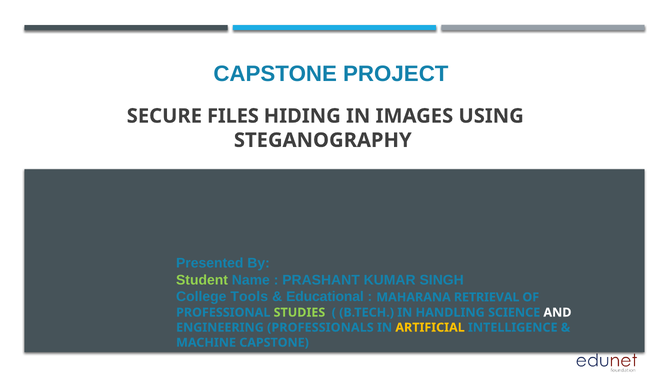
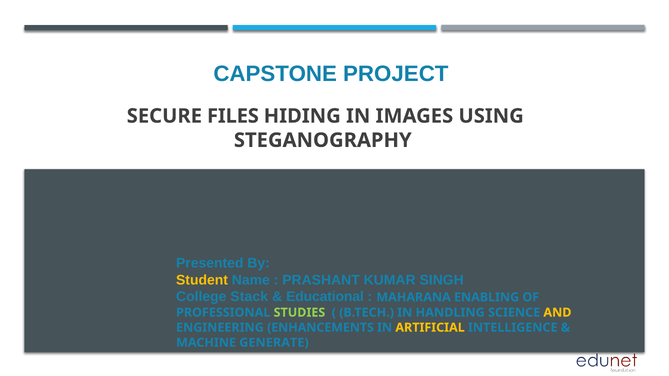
Student colour: light green -> yellow (202, 280)
Tools: Tools -> Stack (249, 297)
RETRIEVAL: RETRIEVAL -> ENABLING (487, 297)
AND colour: white -> yellow (557, 313)
PROFESSIONALS: PROFESSIONALS -> ENHANCEMENTS (320, 328)
MACHINE CAPSTONE: CAPSTONE -> GENERATE (274, 343)
